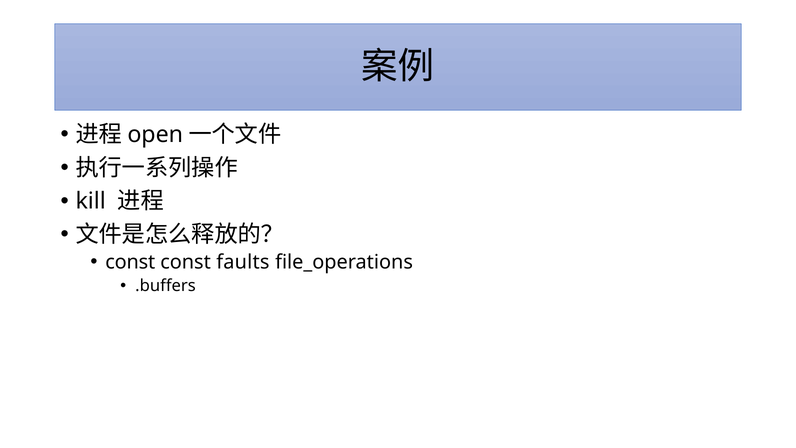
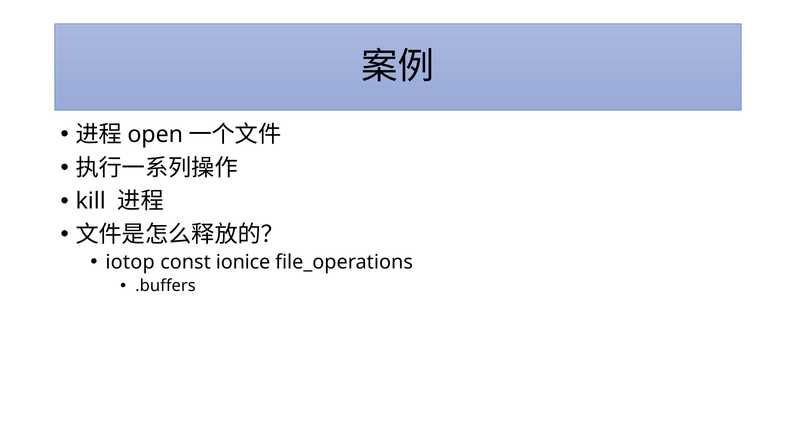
const: const -> iotop (130, 262)
faults: faults -> ionice (243, 262)
